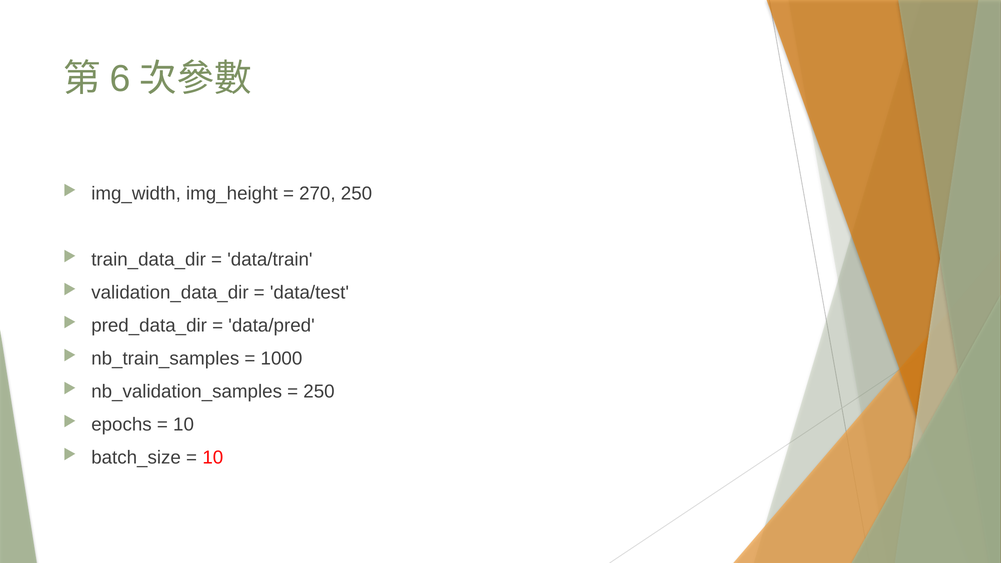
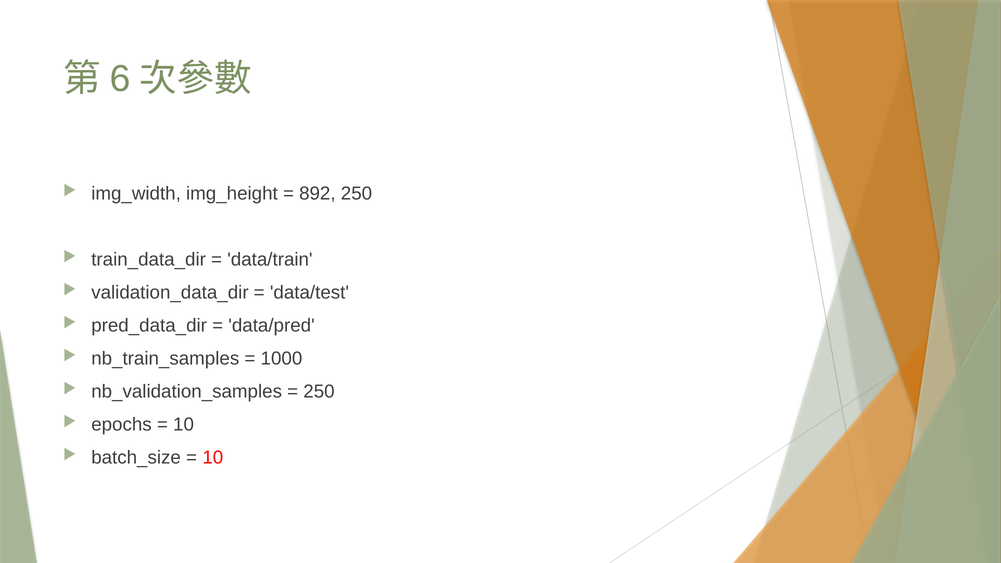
270: 270 -> 892 (317, 194)
